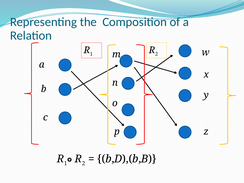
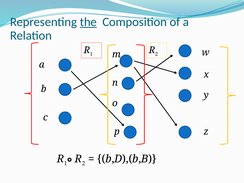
the underline: none -> present (88, 22)
